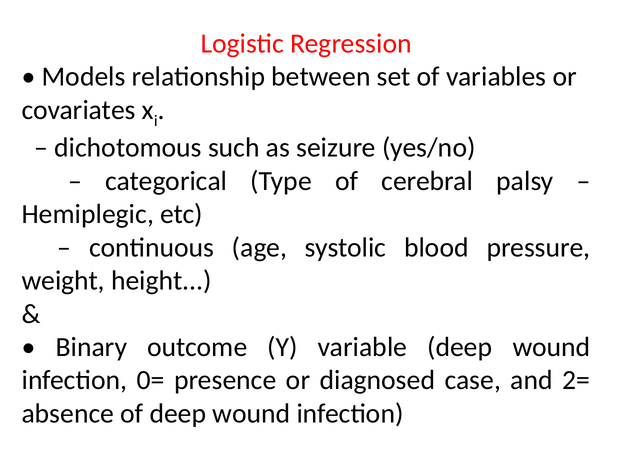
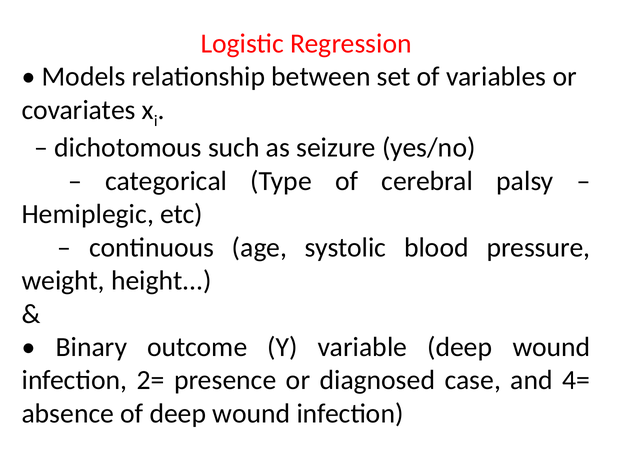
0=: 0= -> 2= (151, 381)
2=: 2= -> 4= (576, 381)
